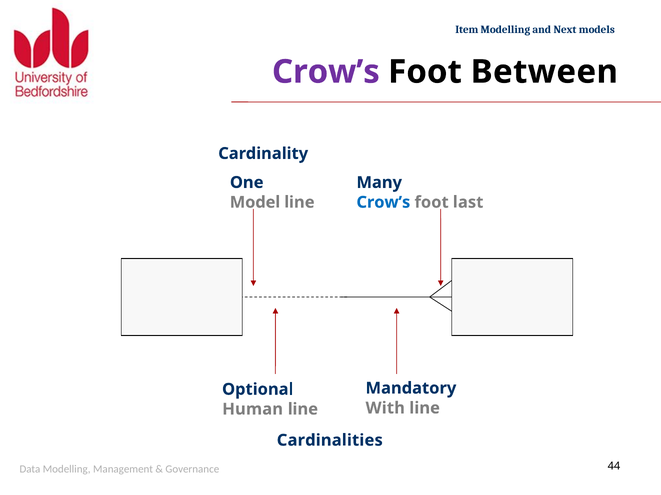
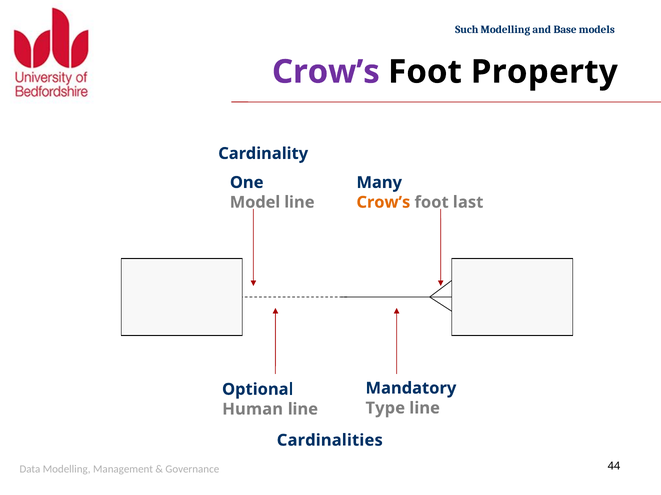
Item: Item -> Such (467, 29)
Next: Next -> Base (565, 29)
Between: Between -> Property (544, 72)
Crow’s colour: blue -> orange (383, 203)
With: With -> Type (385, 409)
